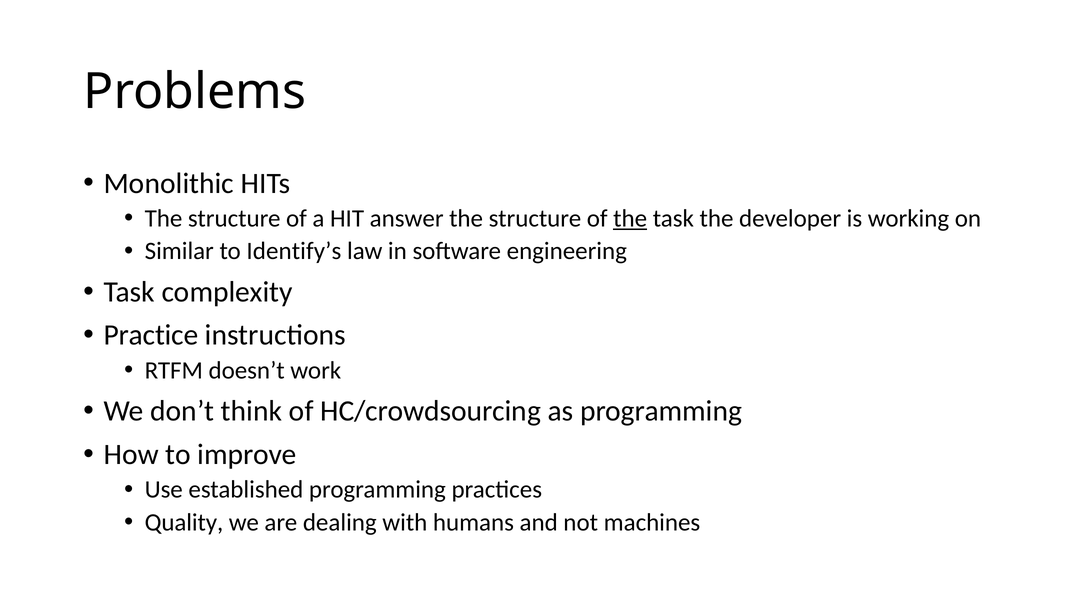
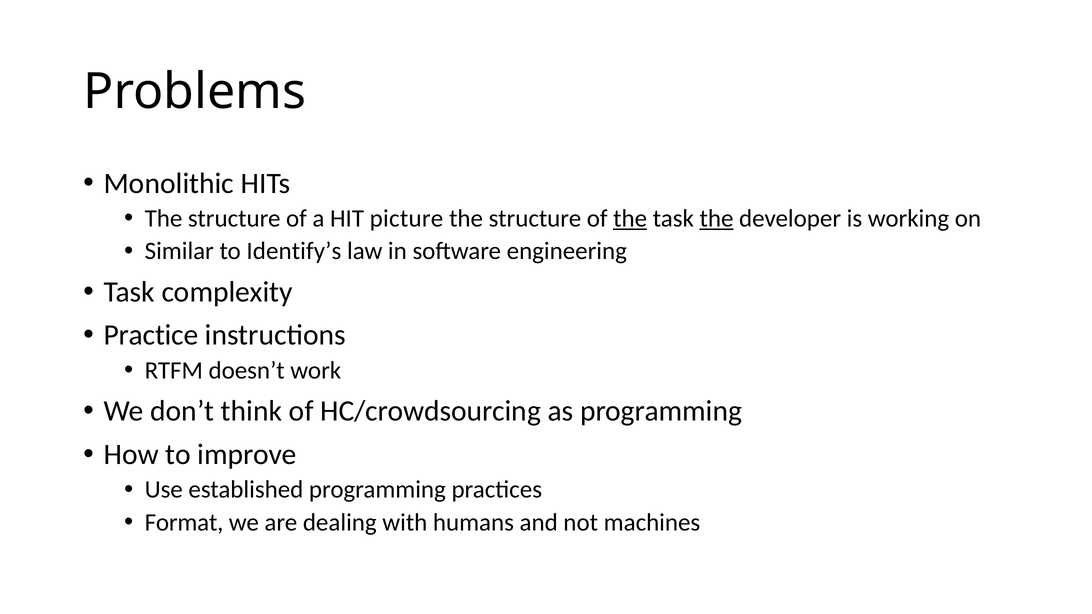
answer: answer -> picture (407, 219)
the underline: none -> present (716, 219)
Quality: Quality -> Format (184, 523)
